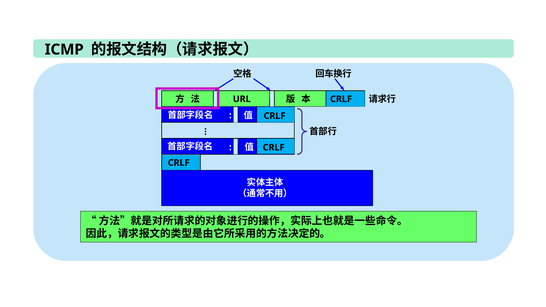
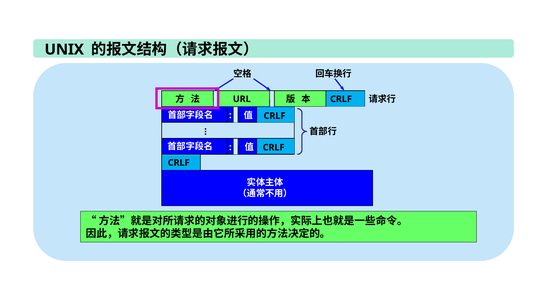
ICMP: ICMP -> UNIX (64, 50)
